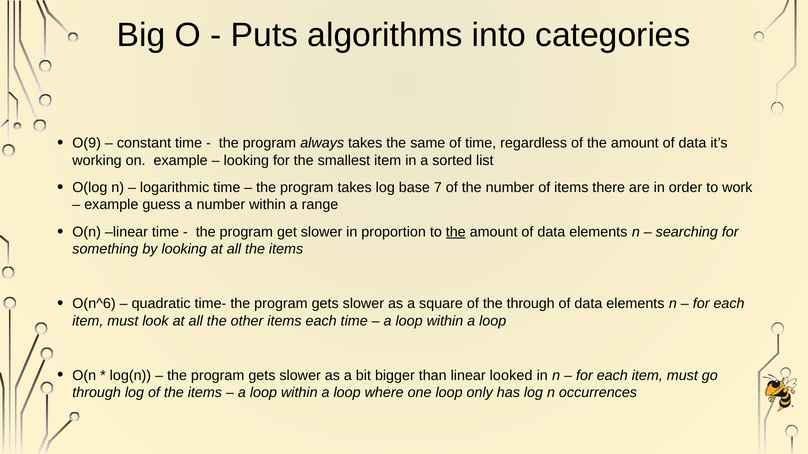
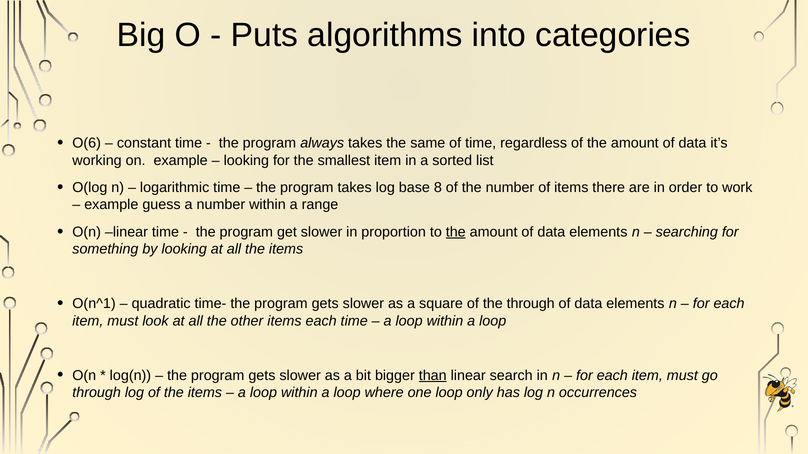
O(9: O(9 -> O(6 (87, 143)
7: 7 -> 8 (438, 188)
O(n^6: O(n^6 -> O(n^1 (94, 304)
than underline: none -> present (433, 376)
looked: looked -> search (511, 376)
